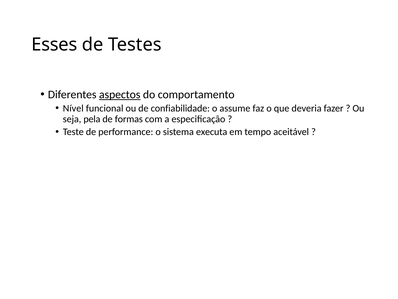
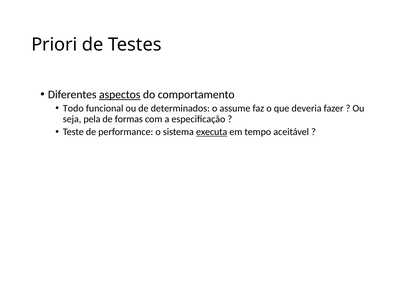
Esses: Esses -> Priori (54, 45)
Nível: Nível -> Todo (73, 108)
confiabilidade: confiabilidade -> determinados (180, 108)
executa underline: none -> present (212, 132)
